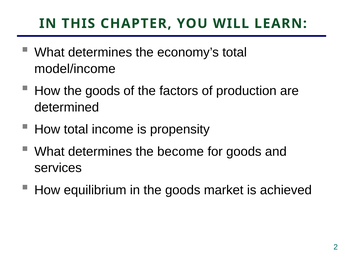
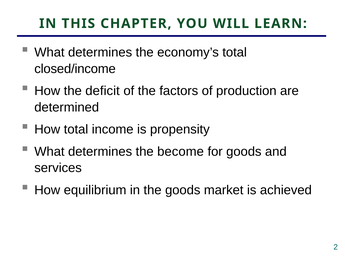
model/income: model/income -> closed/income (75, 69)
How the goods: goods -> deficit (103, 91)
